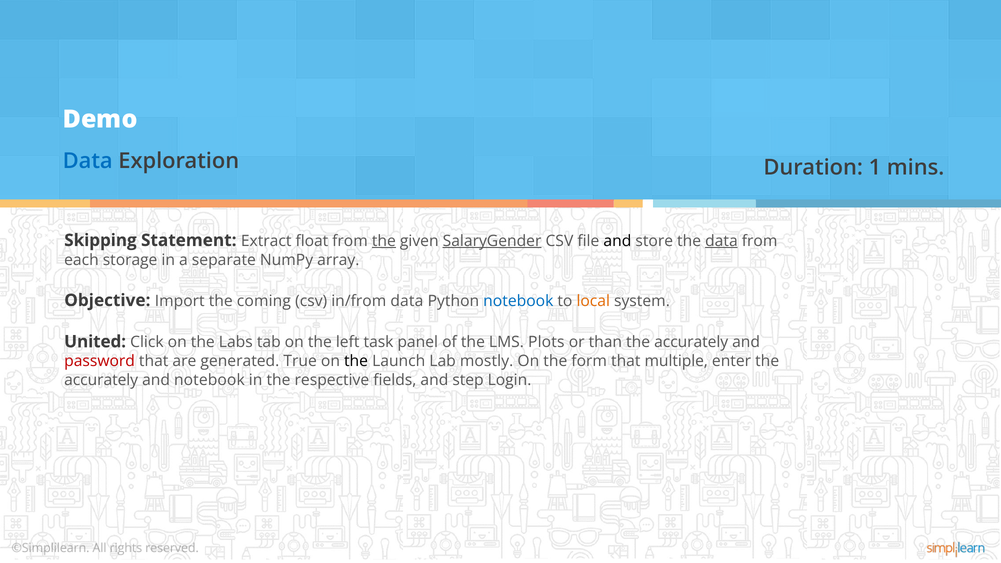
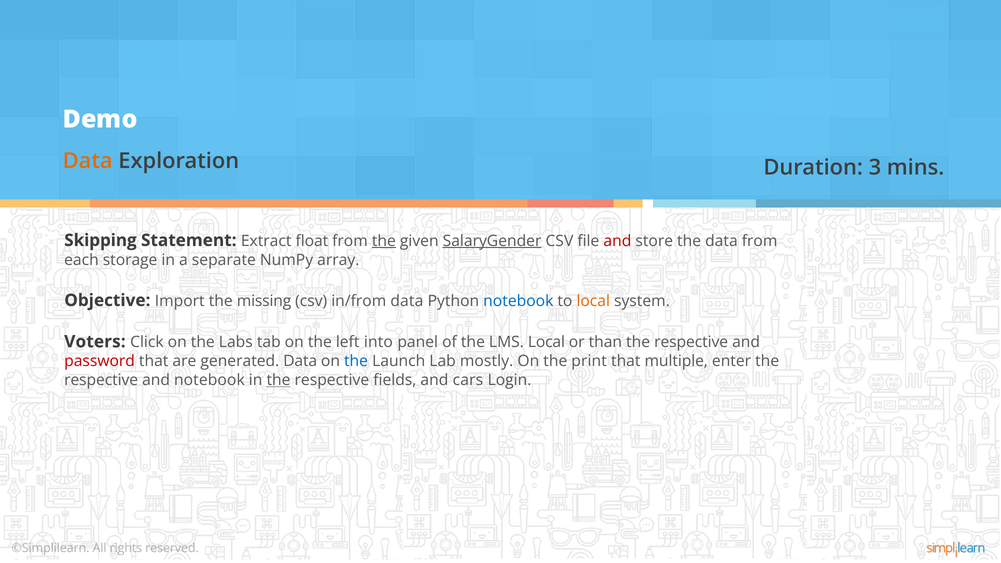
Data colour: blue -> orange (88, 161)
1: 1 -> 3 (875, 167)
and colour: black -> red (617, 241)
data underline: present -> none (721, 241)
coming: coming -> missing (264, 301)
United: United -> Voters (95, 342)
task: task -> into (378, 342)
LMS Plots: Plots -> Local (546, 342)
accurately: accurately -> respective (691, 342)
generated True: True -> Data (300, 361)
the colour: black -> blue (356, 361)
form: form -> print (589, 361)
accurately: accurately -> respective (101, 380)
the underline: none -> present (278, 380)
step: step -> cars (468, 380)
